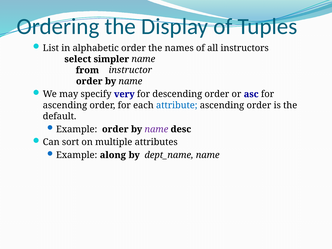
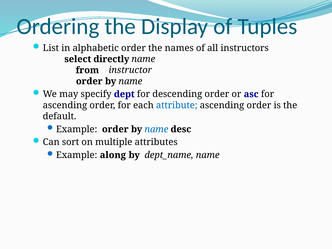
simpler: simpler -> directly (111, 59)
very: very -> dept (124, 94)
name colour: purple -> blue (156, 129)
